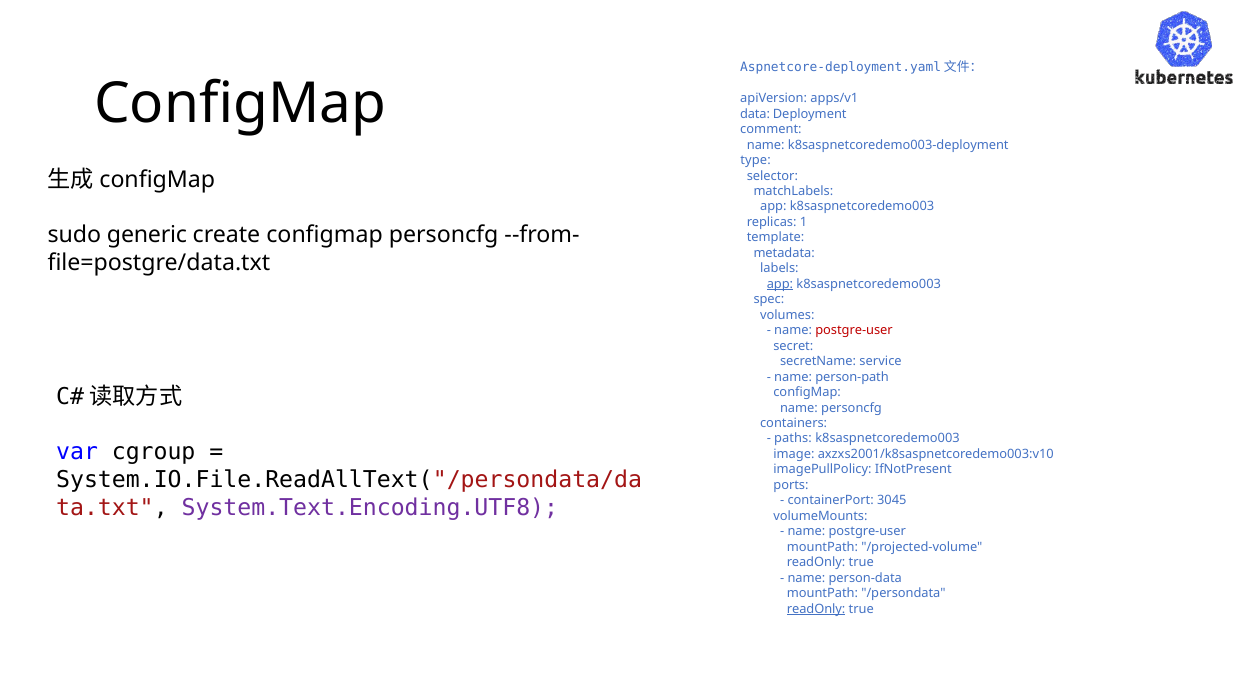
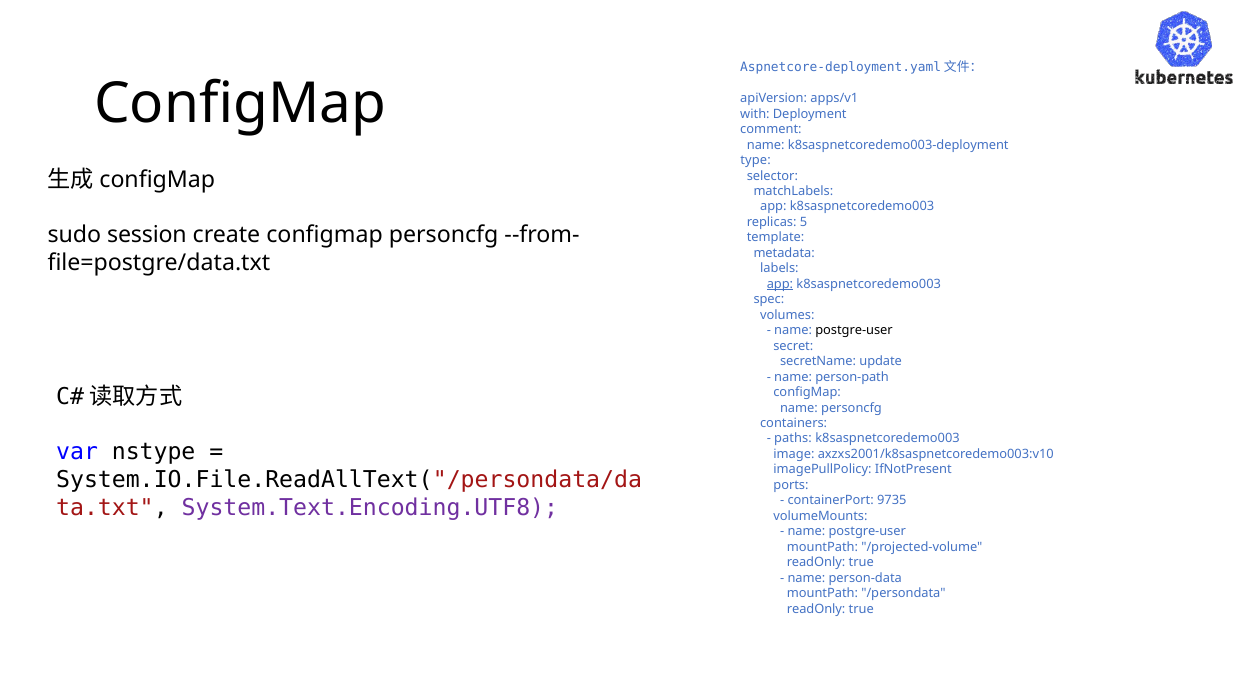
data: data -> with (755, 114)
1: 1 -> 5 (804, 222)
generic: generic -> session (147, 235)
postgre-user colour: red -> black (854, 331)
service: service -> update (881, 362)
cgroup: cgroup -> nstype (154, 452)
3045: 3045 -> 9735 (892, 501)
readOnly underline: present -> none (816, 609)
